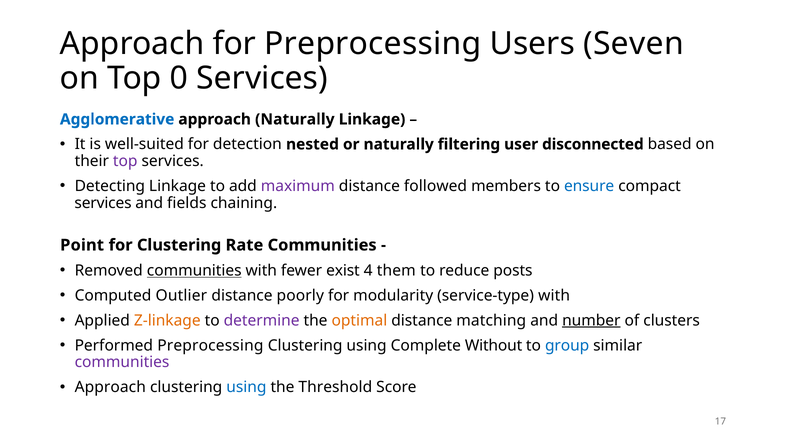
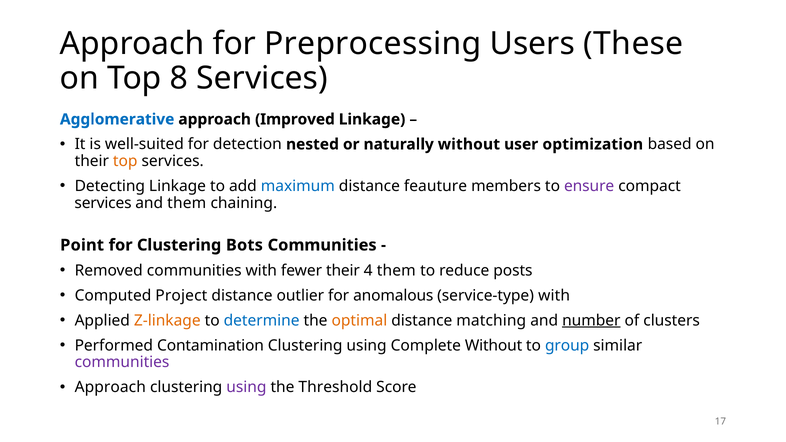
Seven: Seven -> These (633, 44)
0: 0 -> 8 (179, 78)
approach Naturally: Naturally -> Improved (295, 119)
naturally filtering: filtering -> without (469, 144)
disconnected: disconnected -> optimization (593, 144)
top colour: purple -> orange (125, 161)
maximum colour: purple -> blue (298, 186)
followed: followed -> feauture (435, 186)
ensure colour: blue -> purple (589, 186)
and fields: fields -> them (187, 203)
Rate: Rate -> Bots (244, 245)
communities underline: present -> none (194, 271)
fewer exist: exist -> their (343, 271)
Outlier: Outlier -> Project (181, 296)
poorly: poorly -> outlier (300, 296)
modularity: modularity -> anomalous (393, 296)
determine colour: purple -> blue (262, 321)
Performed Preprocessing: Preprocessing -> Contamination (211, 346)
using colour: blue -> purple (246, 387)
